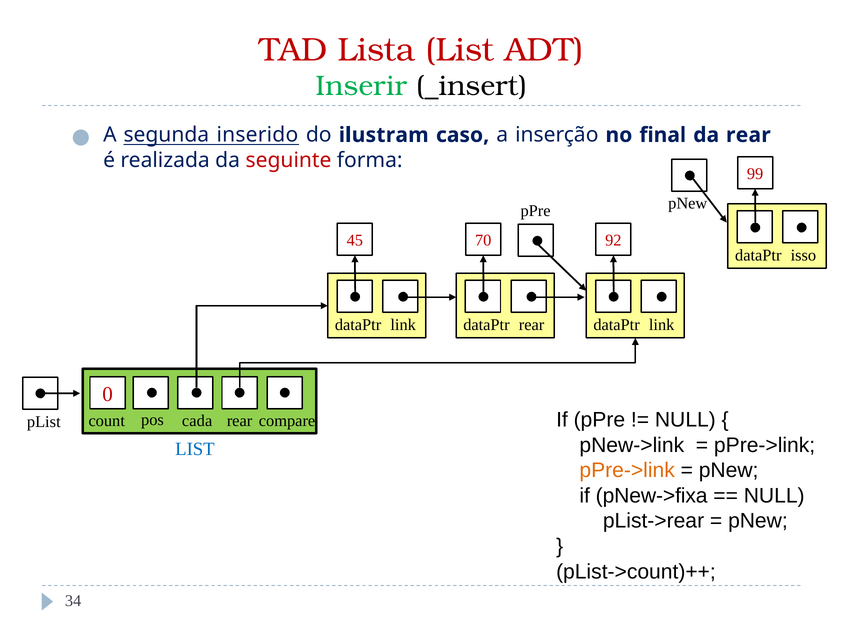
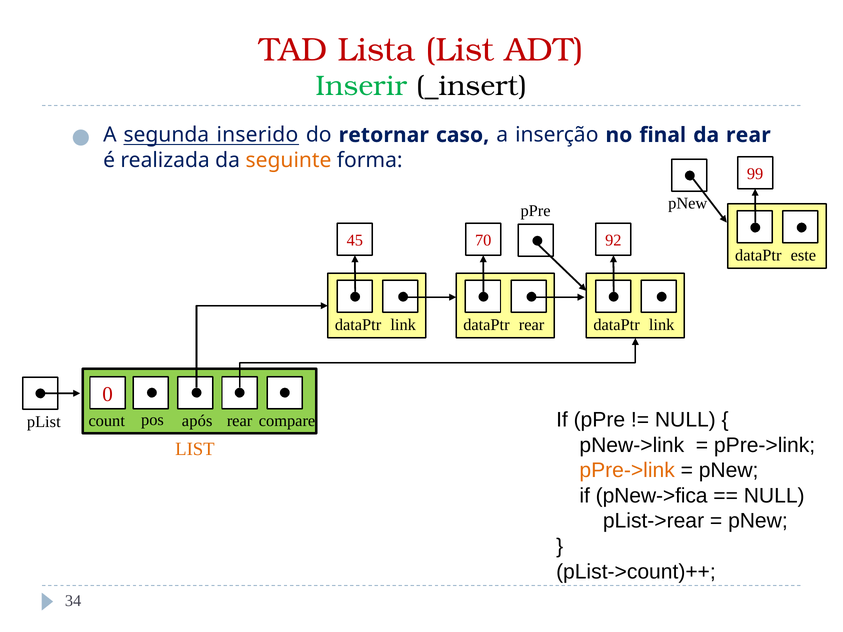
ilustram: ilustram -> retornar (384, 135)
seguinte colour: red -> orange (289, 160)
isso: isso -> este (803, 255)
cada: cada -> após (197, 421)
LIST colour: blue -> orange (195, 449)
pNew->fixa: pNew->fixa -> pNew->fica (652, 496)
